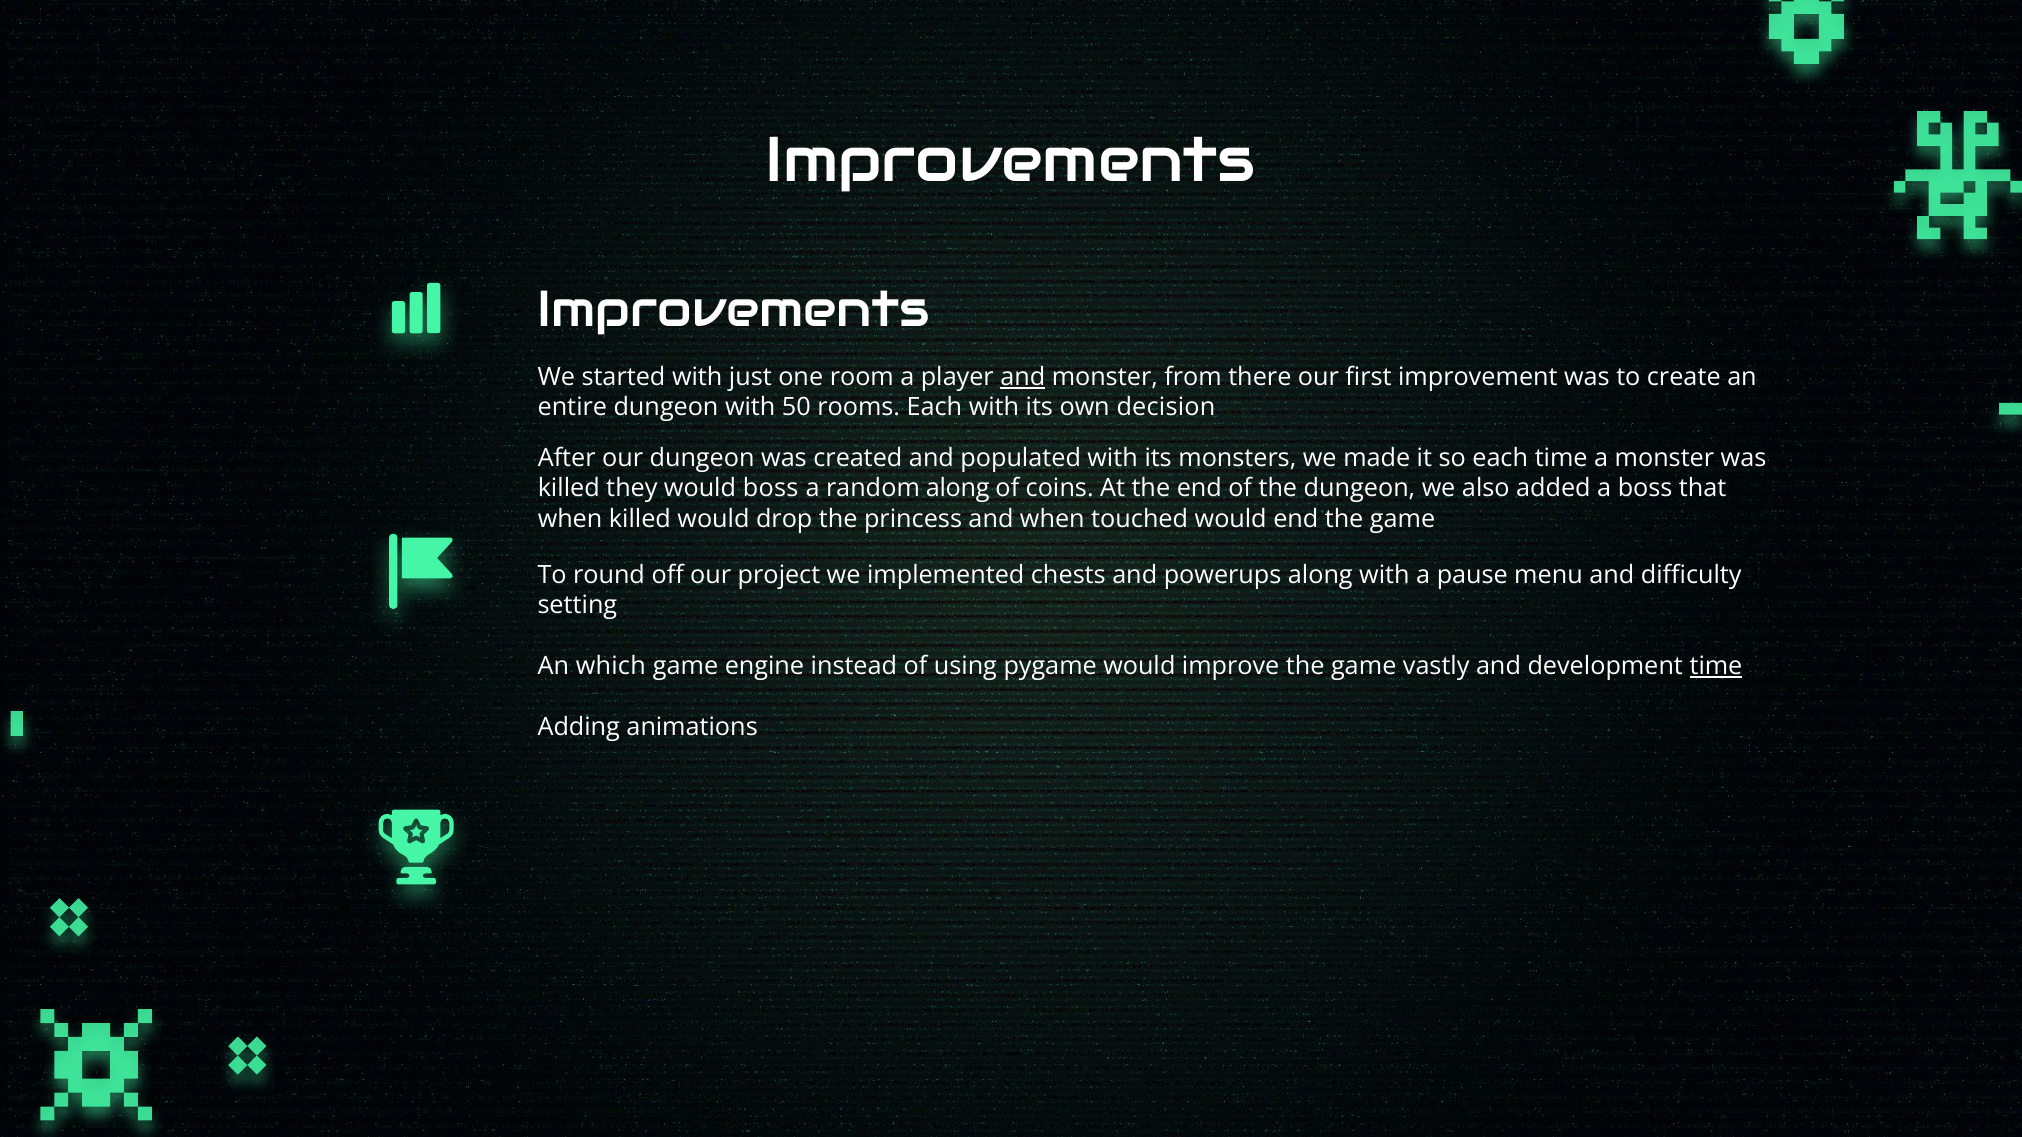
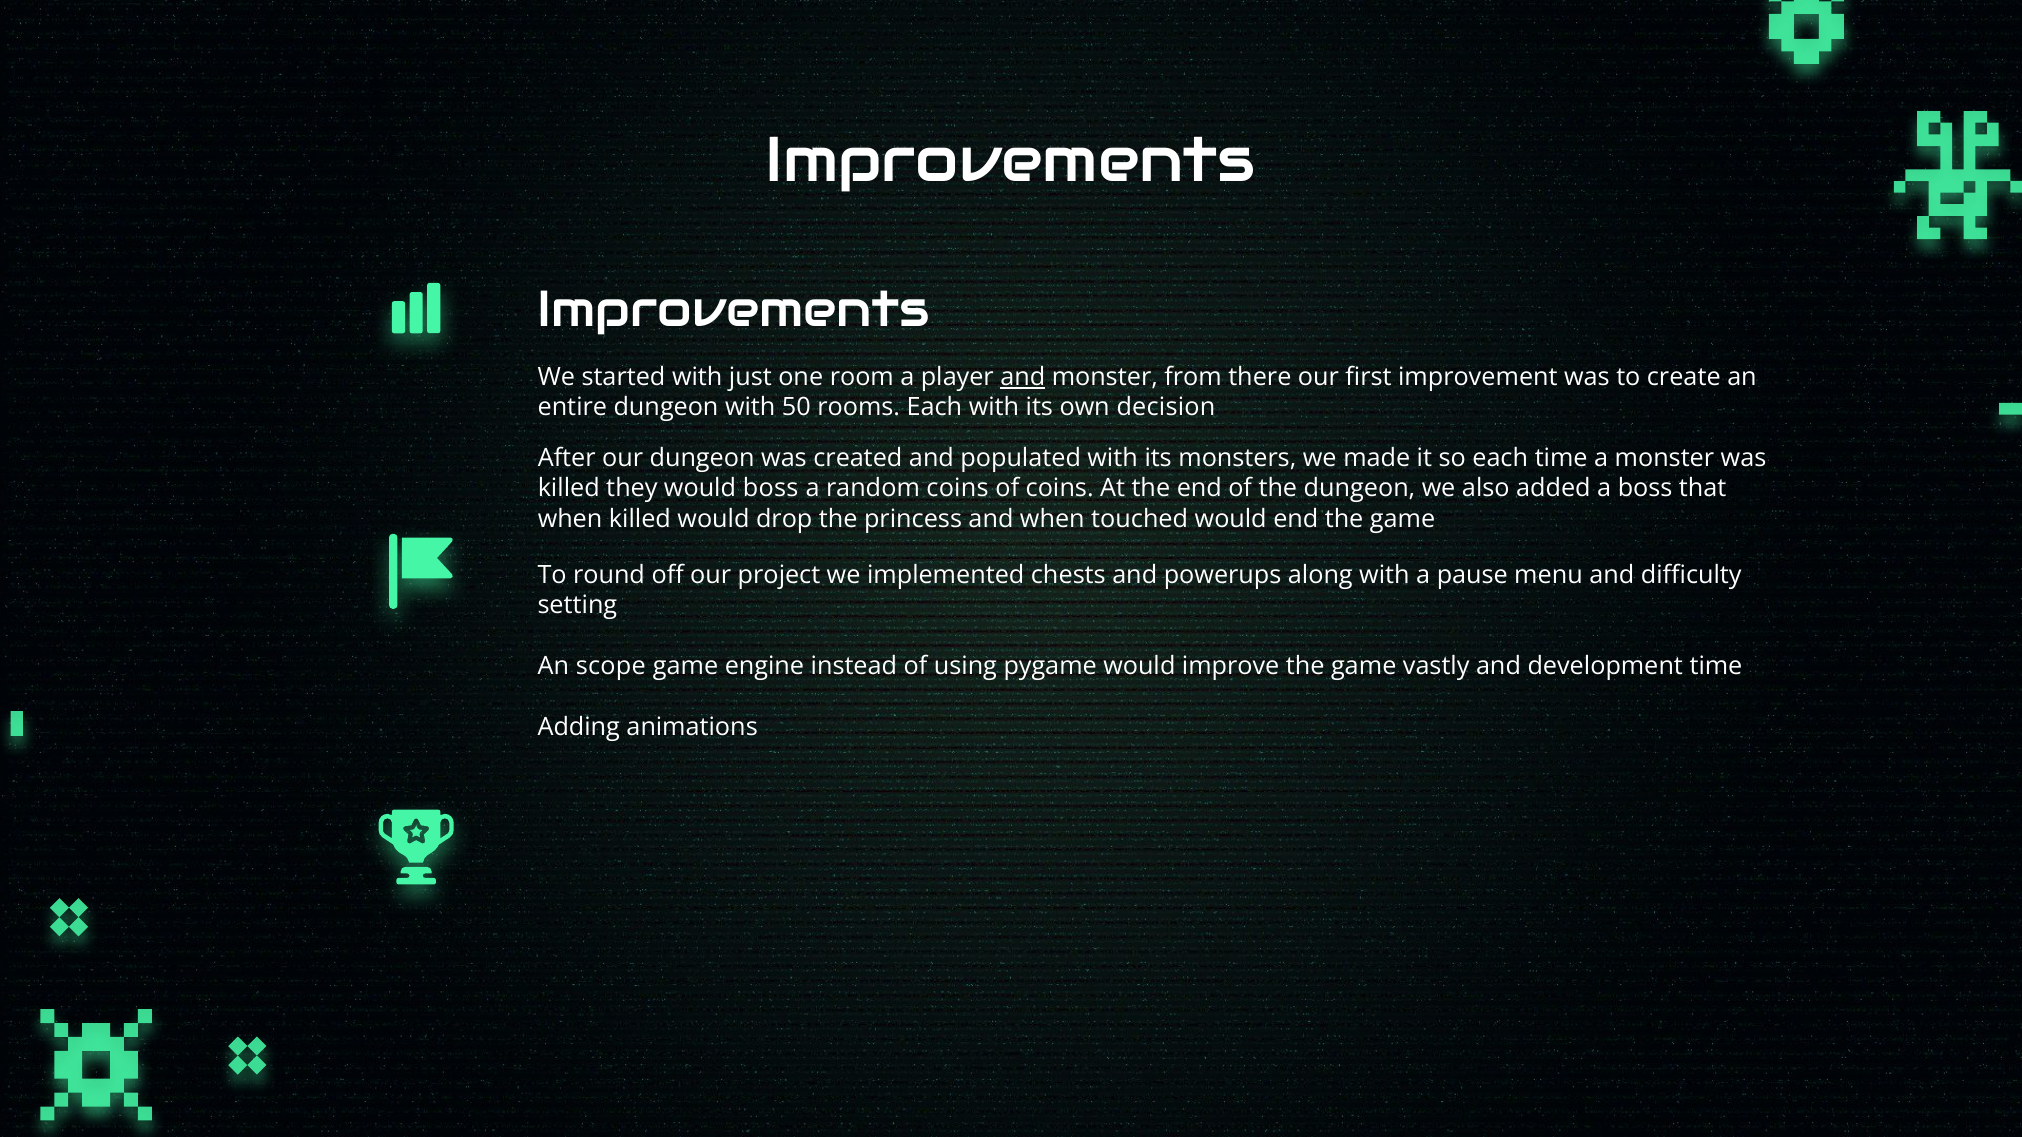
random along: along -> coins (957, 489)
which: which -> scope (611, 667)
time underline: present -> none (1716, 667)
